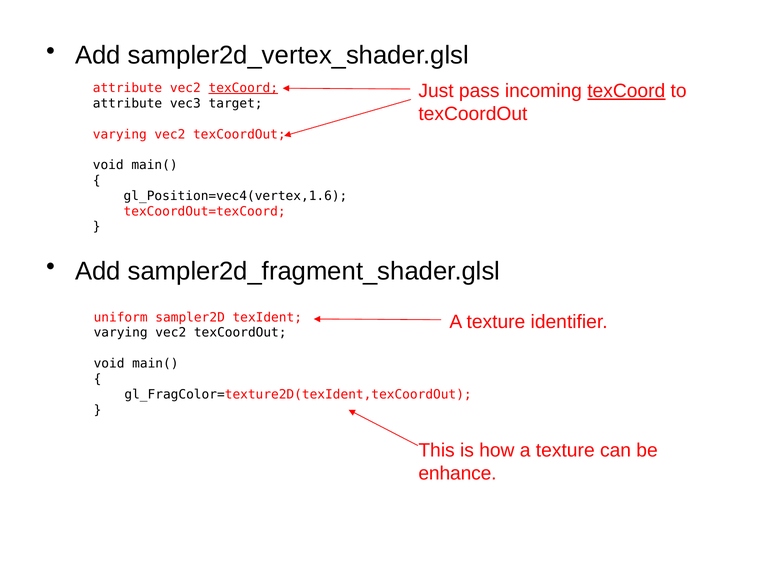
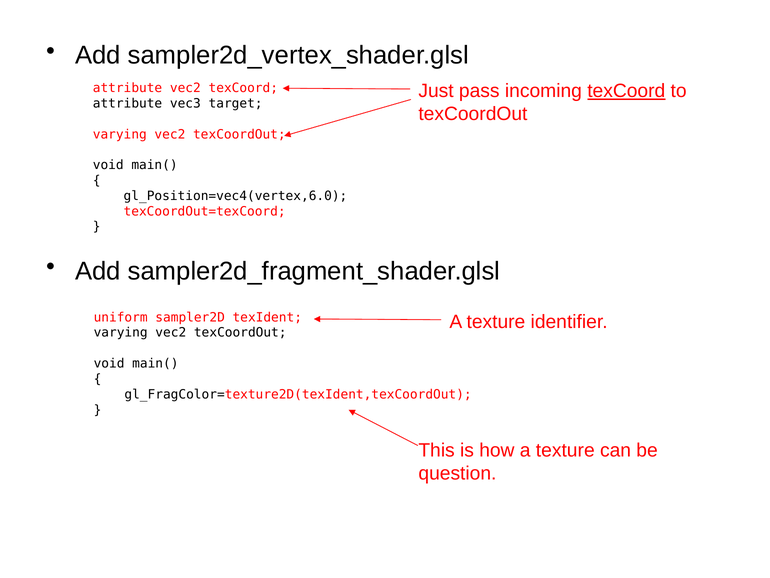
texCoord underline: present -> none (243, 88)
gl_Position=vec4(vertex,1.6: gl_Position=vec4(vertex,1.6 -> gl_Position=vec4(vertex,6.0 (235, 196)
enhance: enhance -> question (457, 473)
